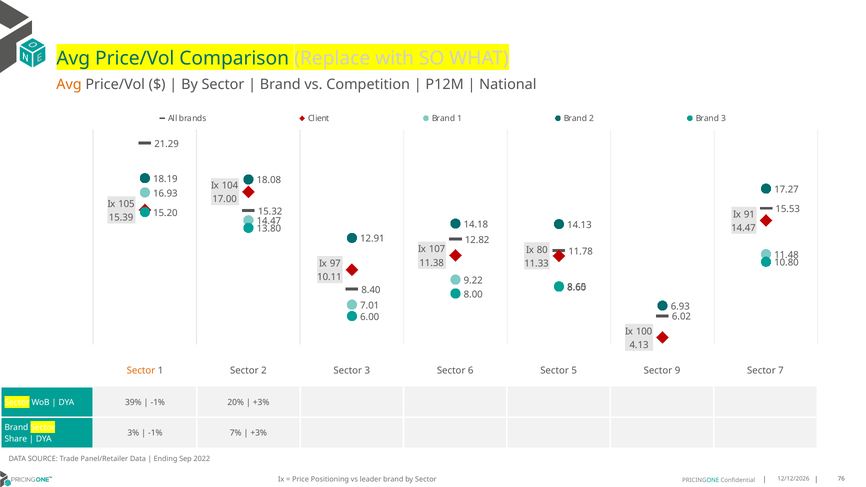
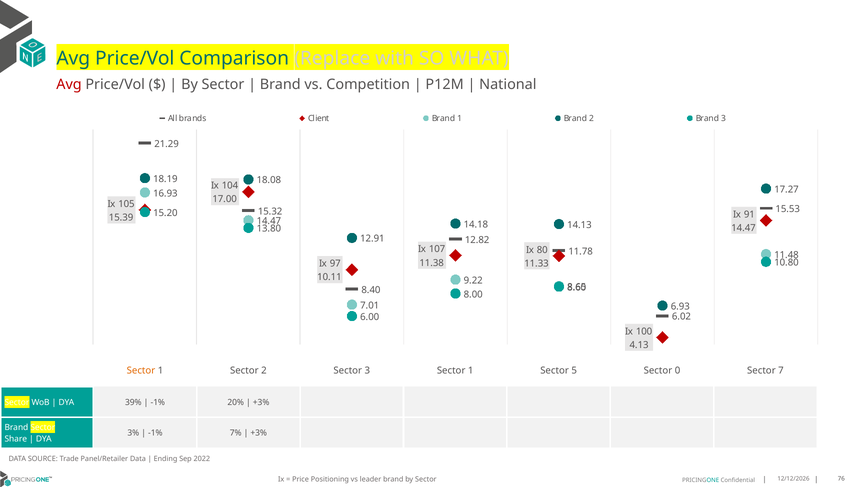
Avg colour: orange -> red (69, 84)
Sector 3 Sector 6: 6 -> 1 (471, 371)
9: 9 -> 0 (678, 371)
